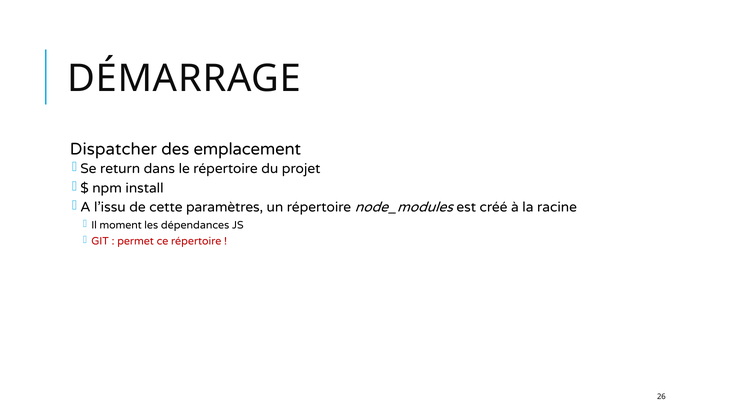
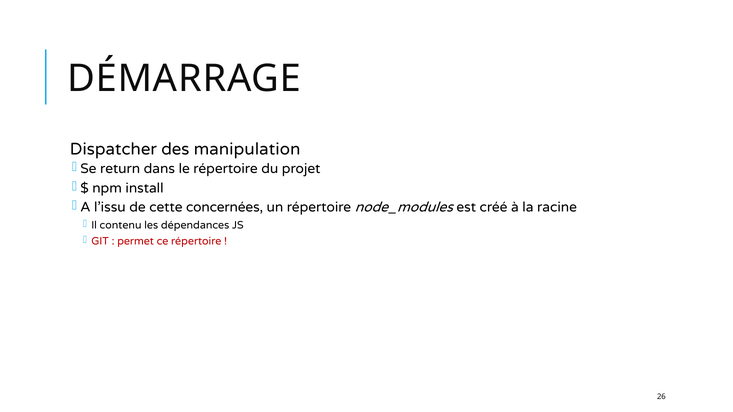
emplacement: emplacement -> manipulation (247, 149)
paramètres: paramètres -> concernées (225, 208)
moment: moment -> contenu (121, 225)
